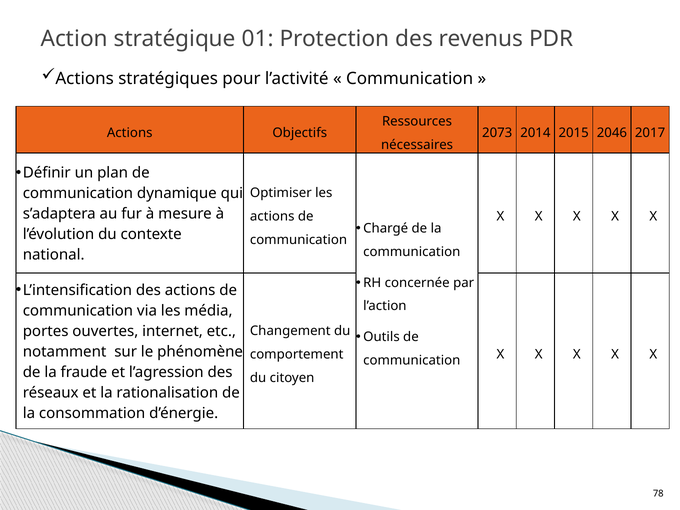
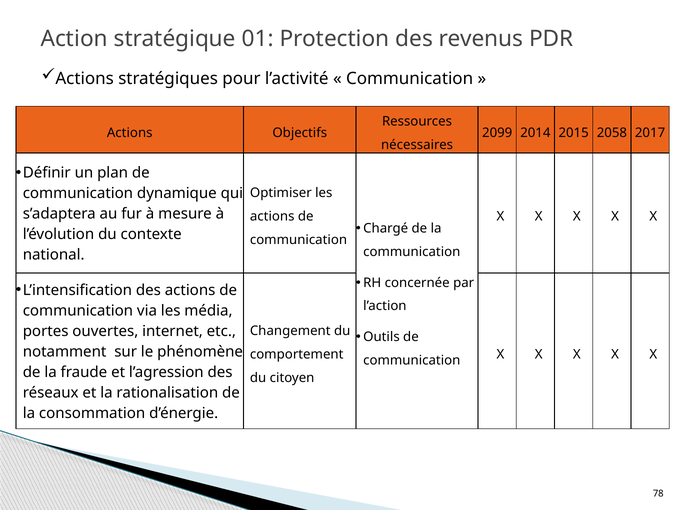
2073: 2073 -> 2099 (497, 133)
2046: 2046 -> 2058 (612, 133)
